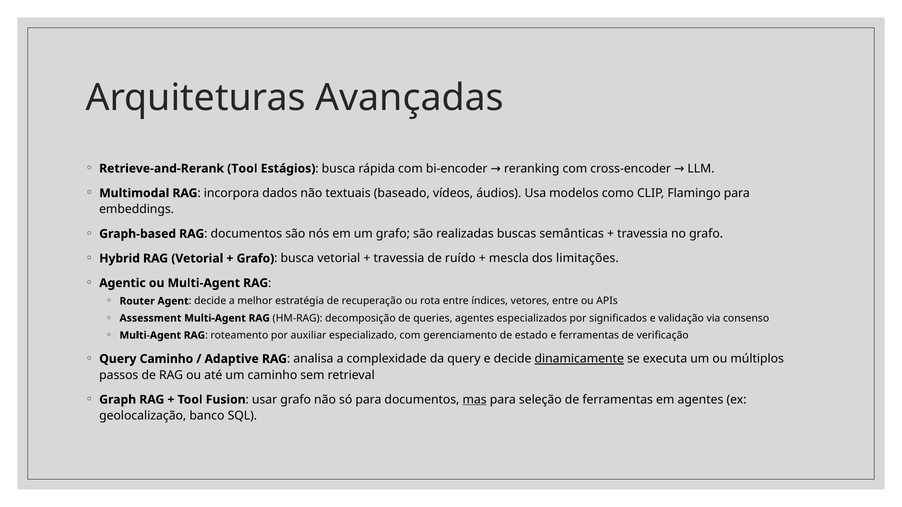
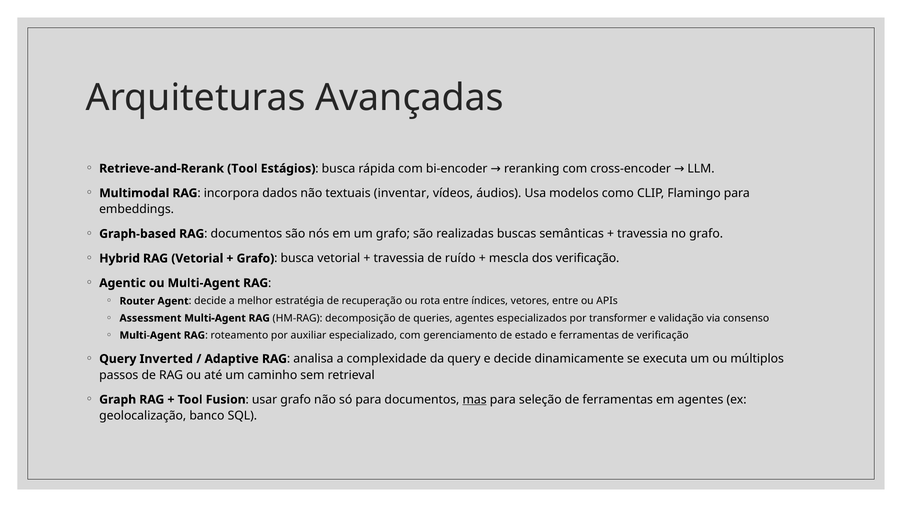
baseado: baseado -> inventar (402, 193)
dos limitações: limitações -> verificação (588, 259)
significados: significados -> transformer (618, 318)
Query Caminho: Caminho -> Inverted (166, 359)
dinamicamente underline: present -> none (579, 359)
